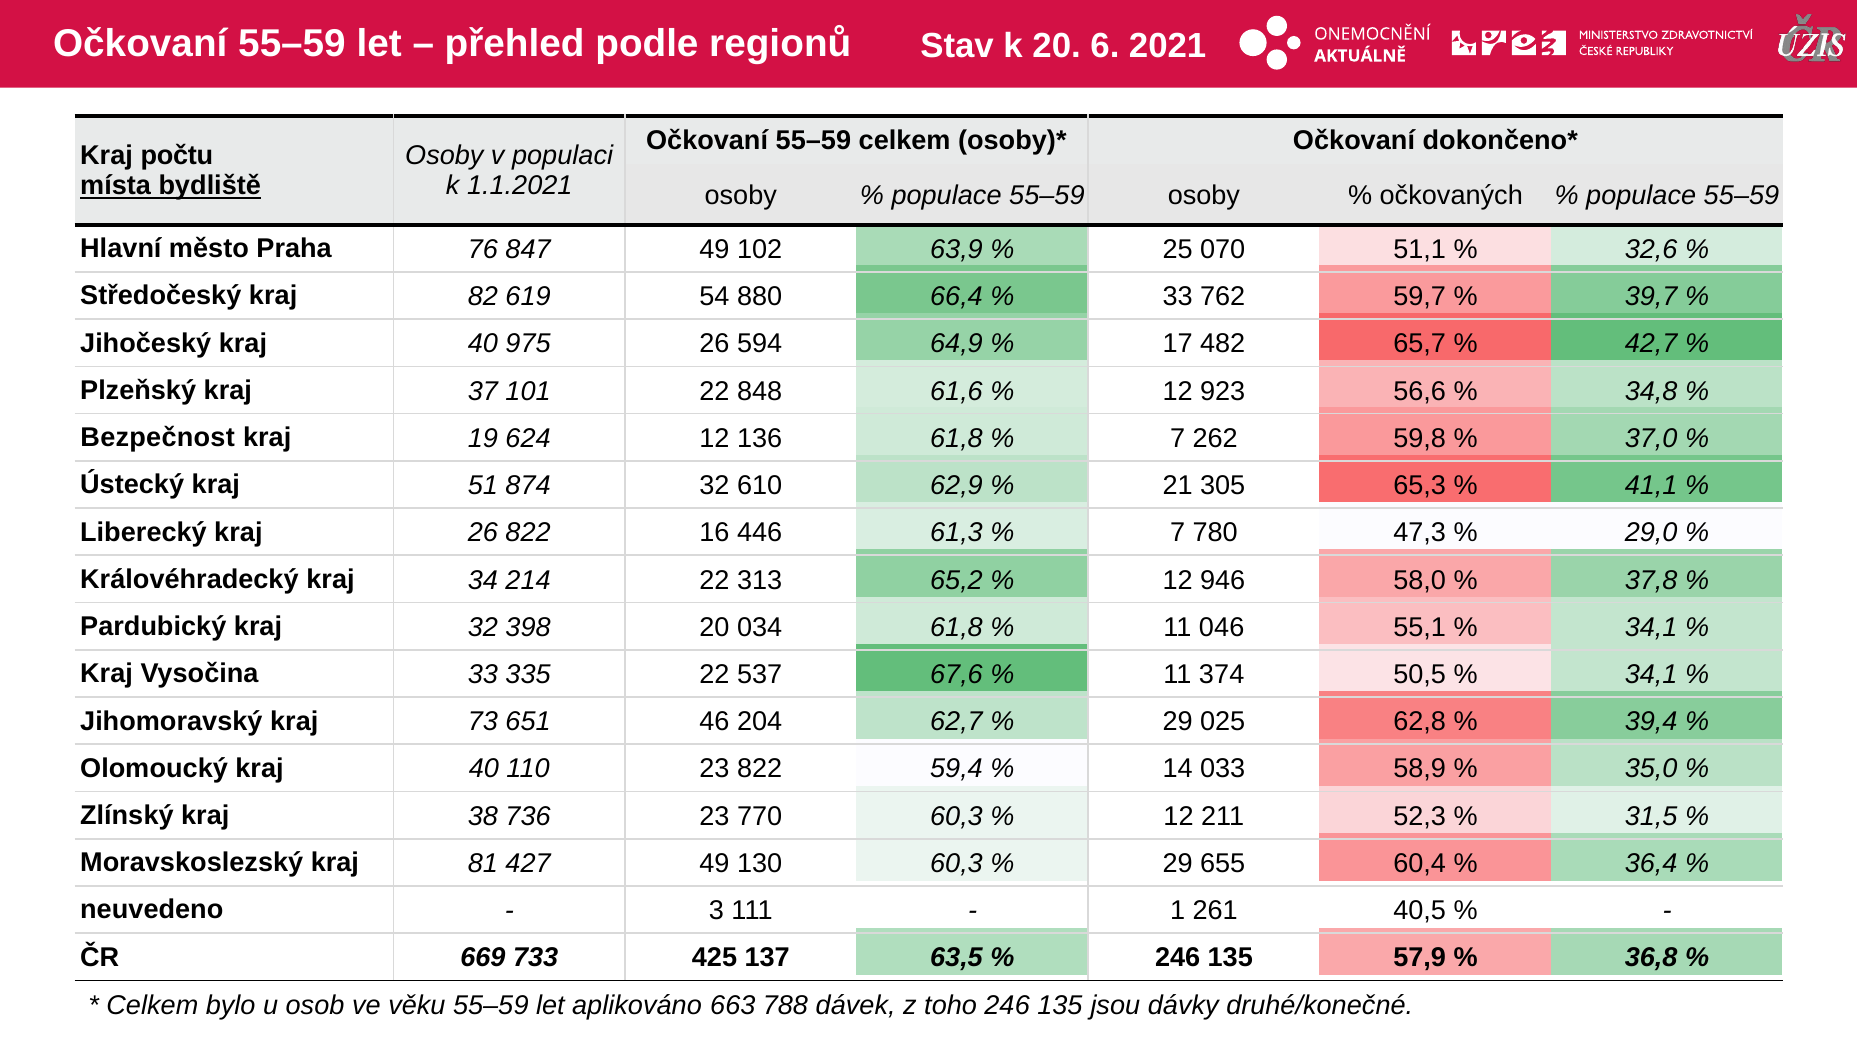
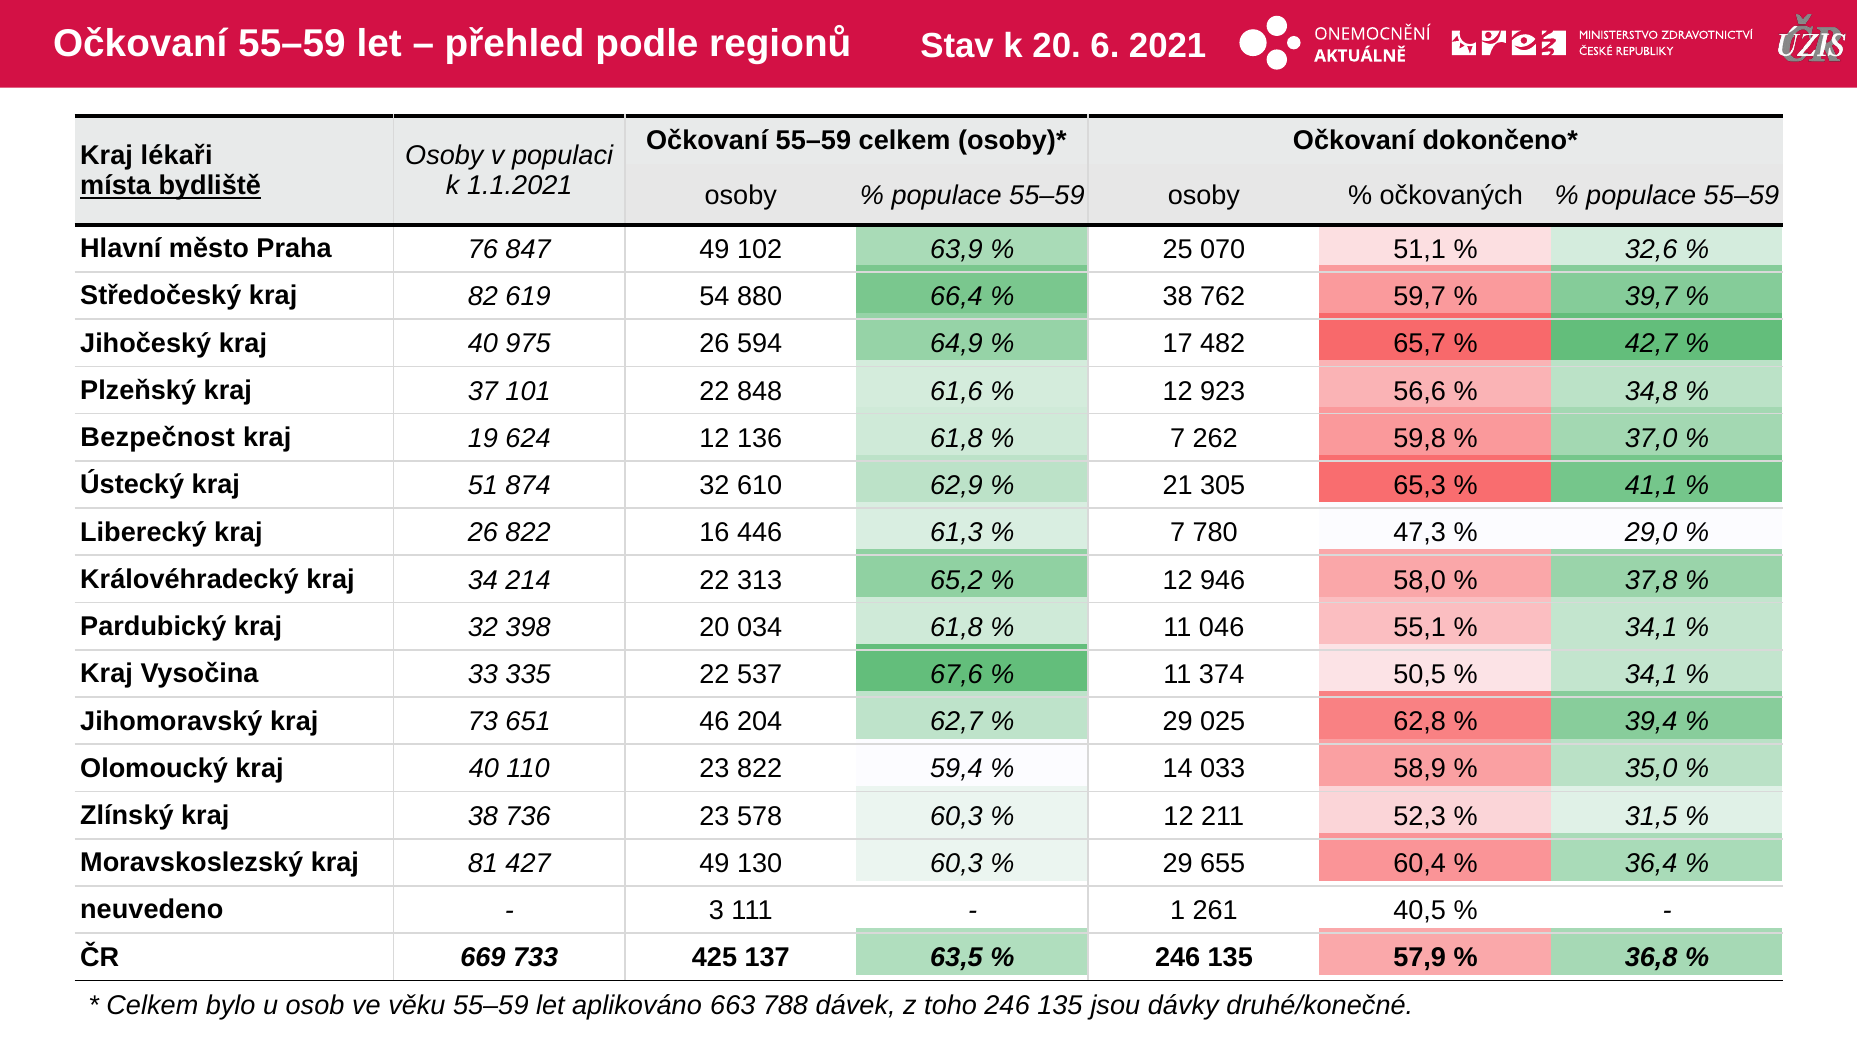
počtu: počtu -> lékaři (177, 155)
33: 33 -> 38 (1178, 297)
770: 770 -> 578 (760, 816)
